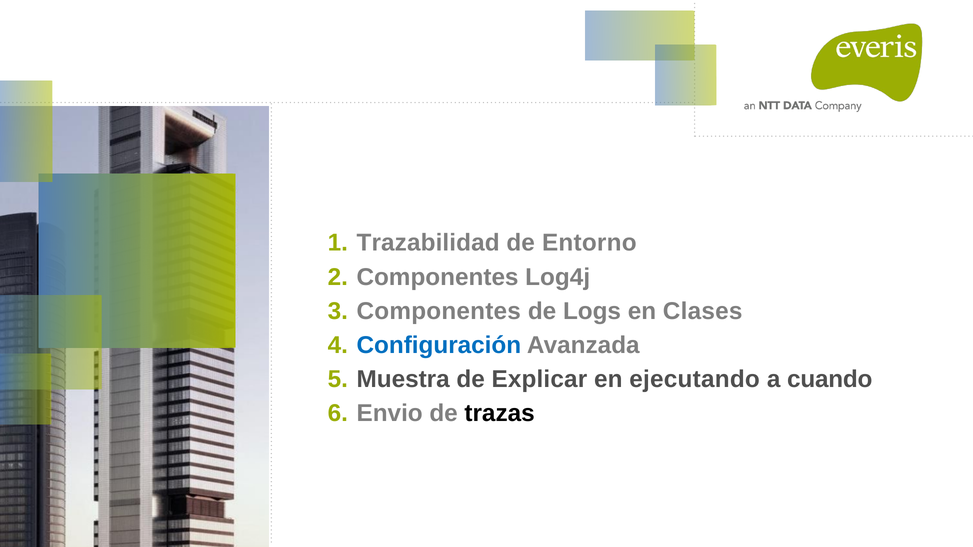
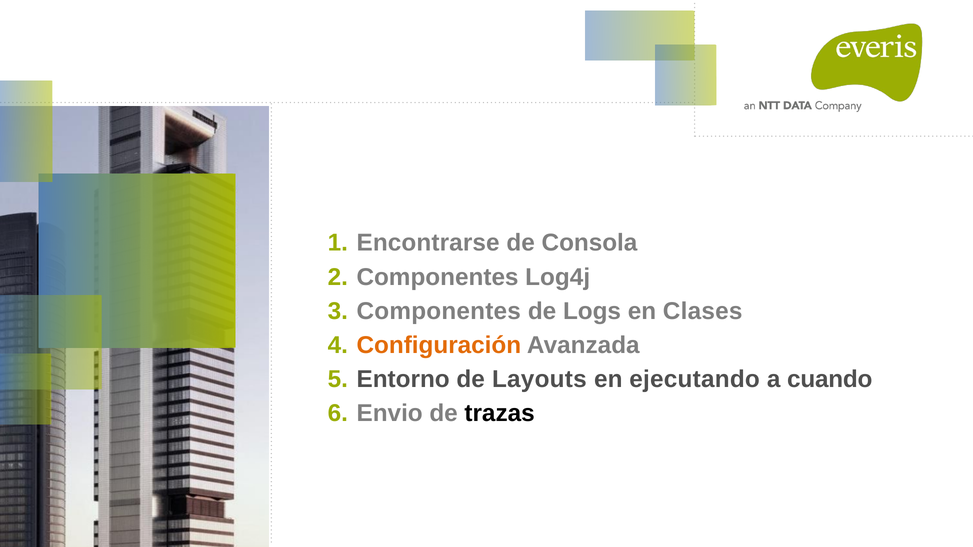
Trazabilidad: Trazabilidad -> Encontrarse (428, 243)
Entorno: Entorno -> Consola (589, 243)
Configuración colour: blue -> orange (439, 345)
Muestra: Muestra -> Entorno (403, 379)
Explicar: Explicar -> Layouts (539, 379)
